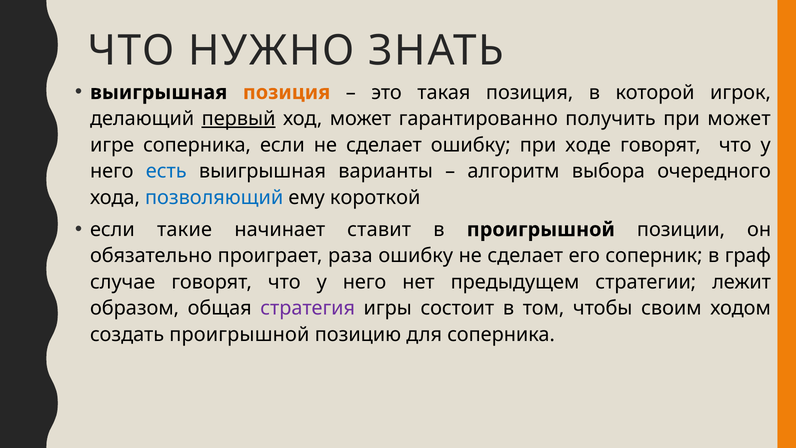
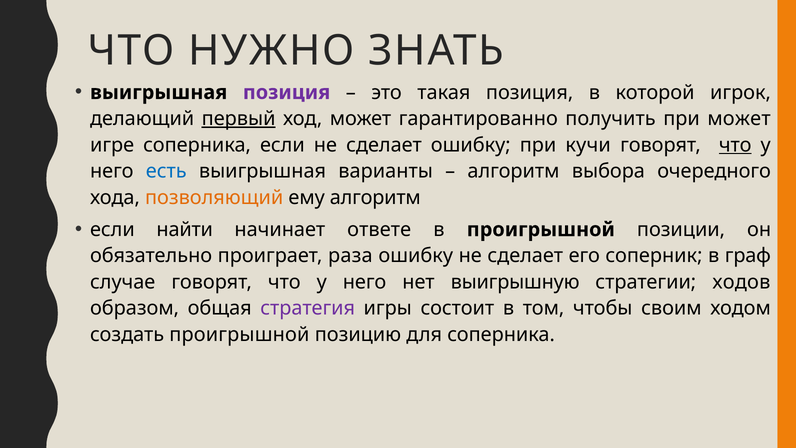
позиция colour: orange -> purple (287, 92)
ходе: ходе -> кучи (588, 145)
что underline: none -> present (735, 145)
позволяющий colour: blue -> orange (214, 197)
ему короткой: короткой -> алгоритм (375, 197)
такие: такие -> найти (185, 229)
ставит: ставит -> ответе (379, 229)
предыдущем: предыдущем -> выигрышную (515, 282)
лежит: лежит -> ходов (741, 282)
